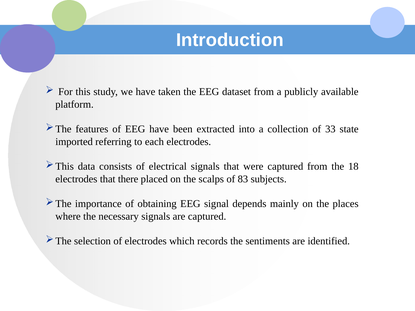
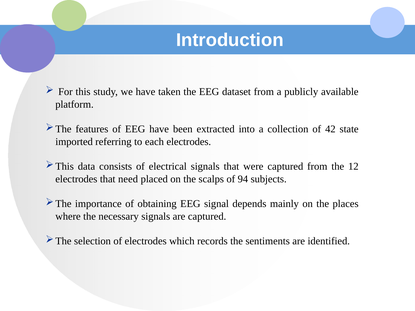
33: 33 -> 42 (330, 129)
18: 18 -> 12 (353, 167)
there: there -> need (128, 179)
83: 83 -> 94 (243, 179)
